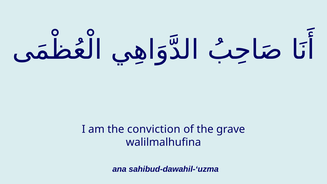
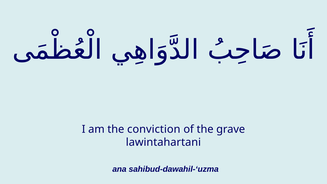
walilmalhufina: walilmalhufina -> lawintahartani (163, 142)
